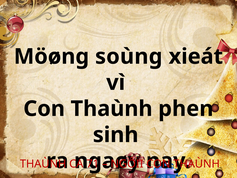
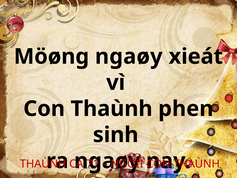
Möøng soùng: soùng -> ngaøy (129, 56)
